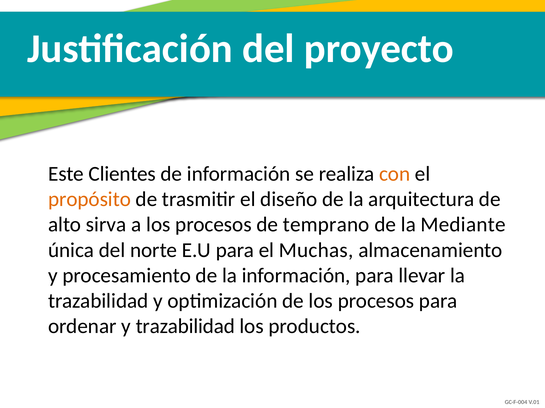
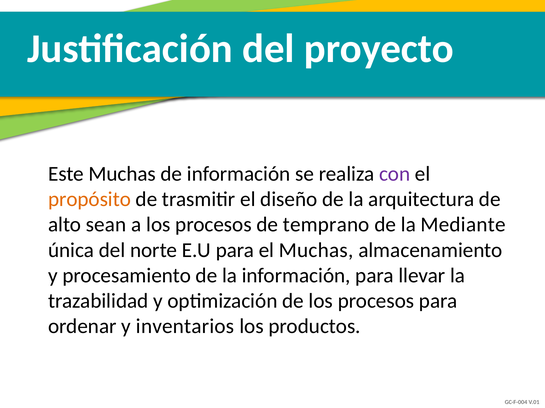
Este Clientes: Clientes -> Muchas (122, 174)
con colour: orange -> purple (395, 174)
sirva: sirva -> sean (106, 225)
y trazabilidad: trazabilidad -> inventarios (185, 327)
